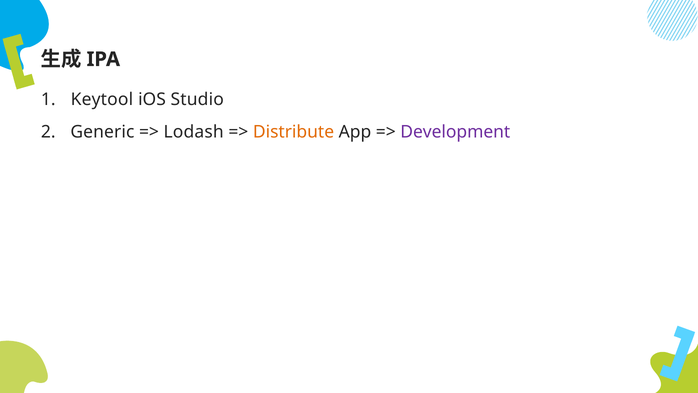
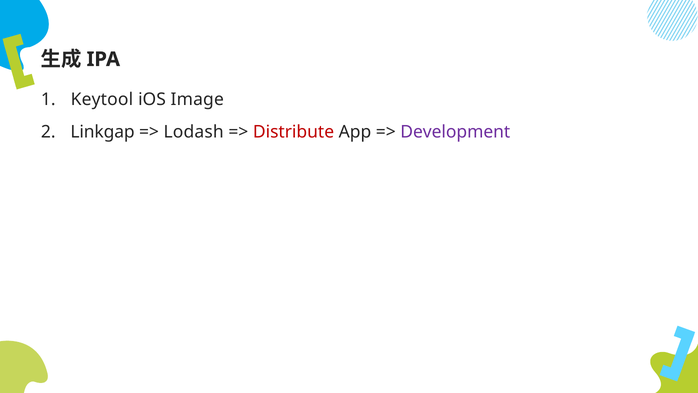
Studio: Studio -> Image (197, 99)
Generic: Generic -> Linkgap (103, 132)
Distribute colour: orange -> red (294, 132)
